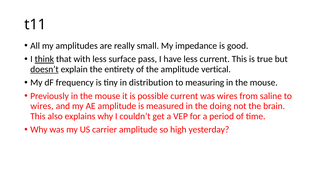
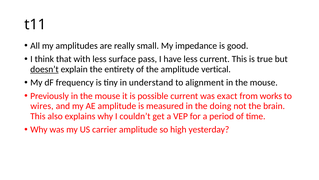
think underline: present -> none (44, 59)
distribution: distribution -> understand (151, 82)
measuring: measuring -> alignment (205, 82)
was wires: wires -> exact (227, 96)
saline: saline -> works (271, 96)
